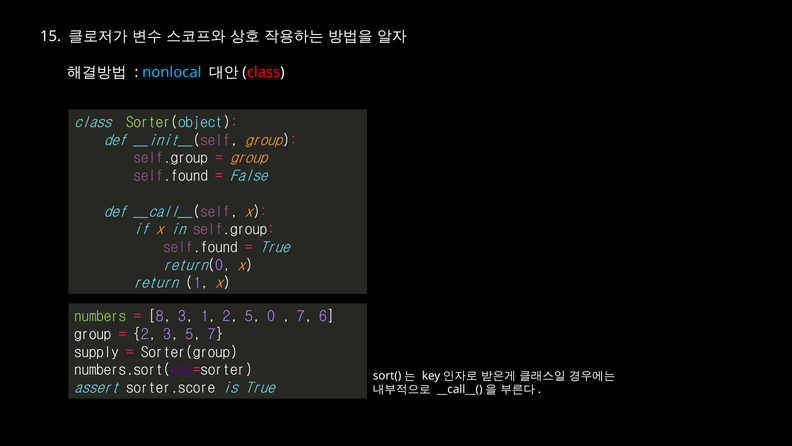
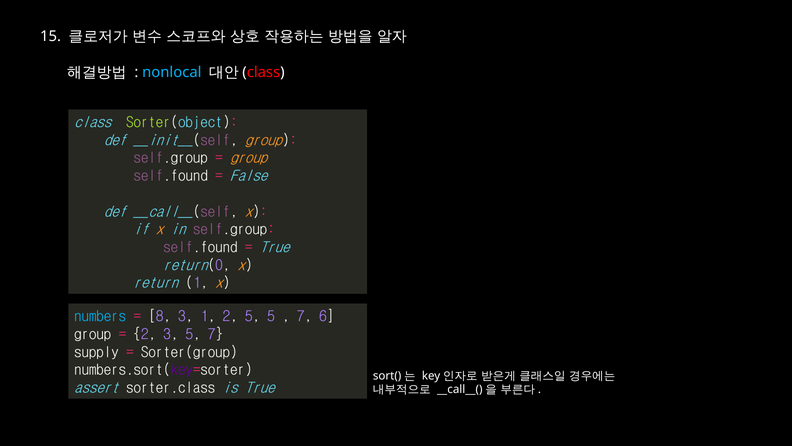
numbers colour: light green -> light blue (100, 316)
5 0: 0 -> 5 (271, 316)
sorter.score: sorter.score -> sorter.class (171, 387)
